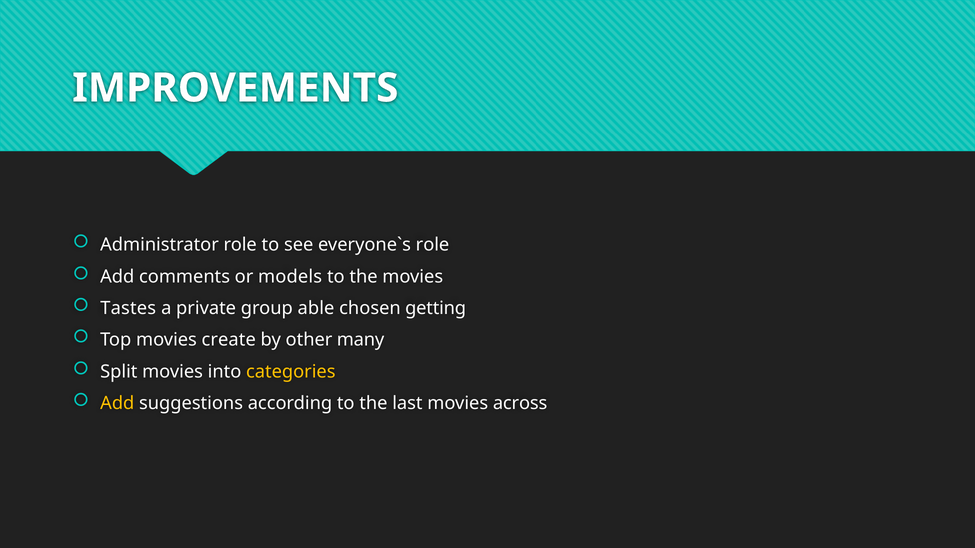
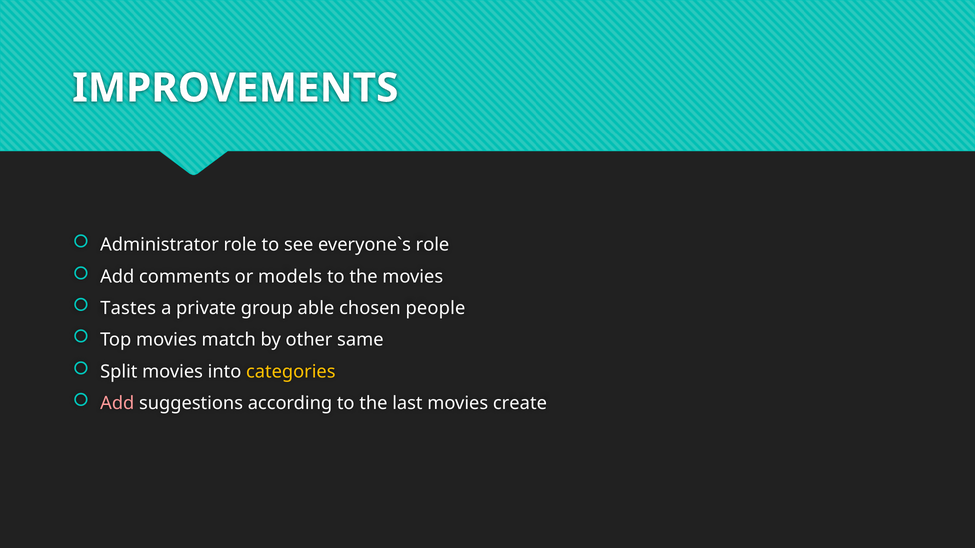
getting: getting -> people (435, 309)
create: create -> match (229, 340)
many: many -> same (360, 340)
Add colour: yellow -> pink (117, 404)
across: across -> create (520, 404)
